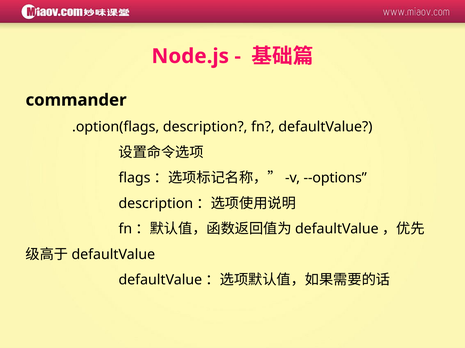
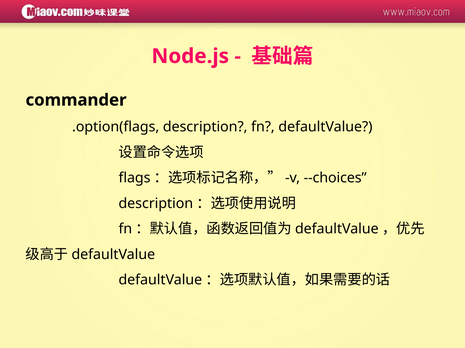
--options: --options -> --choices (335, 178)
